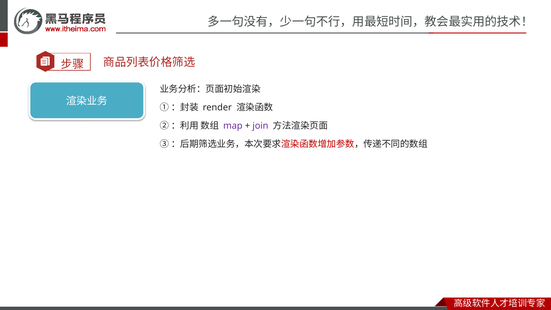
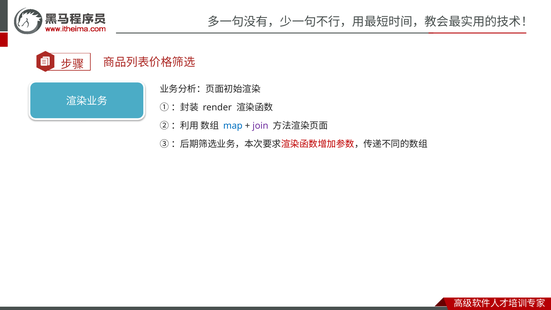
map colour: purple -> blue (233, 126)
